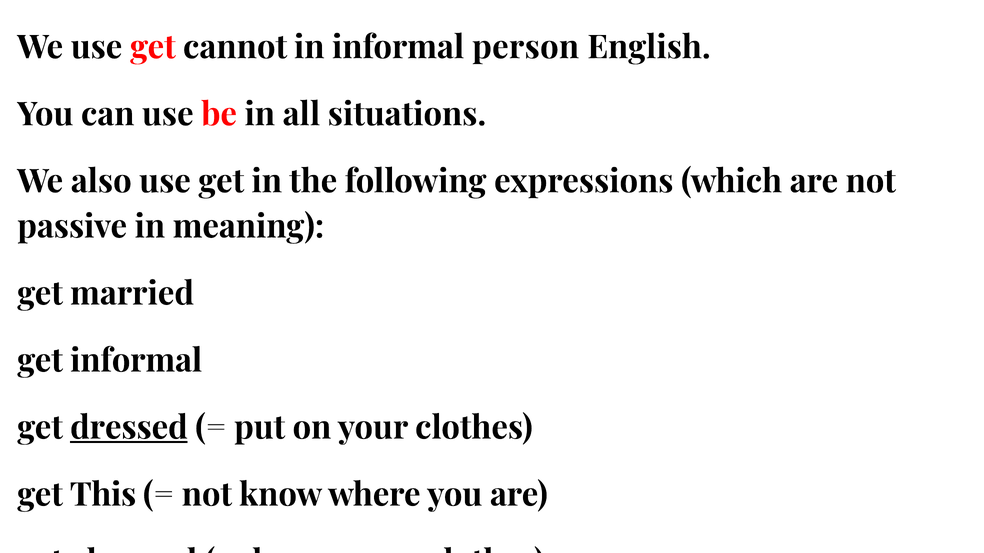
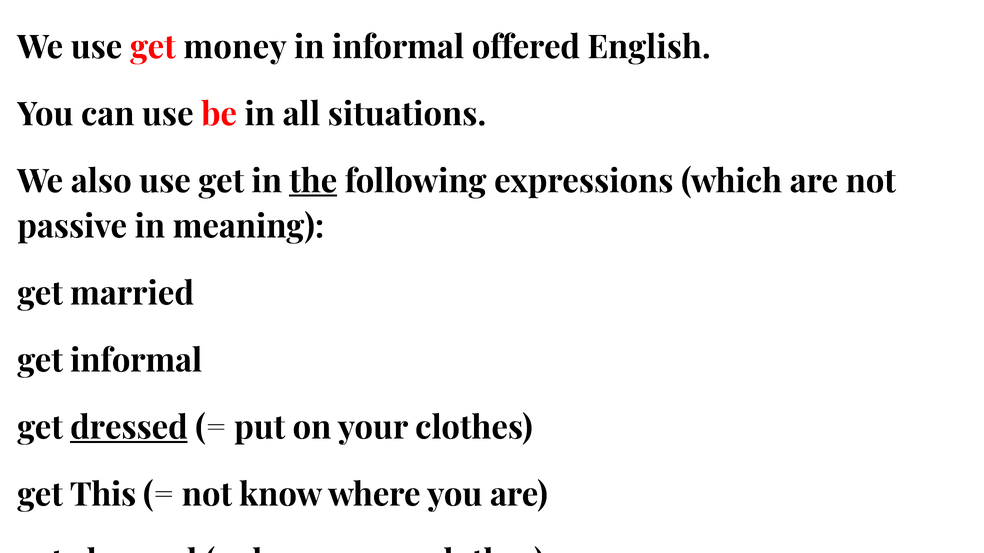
cannot: cannot -> money (235, 47)
person: person -> offered (526, 47)
the underline: none -> present (313, 182)
